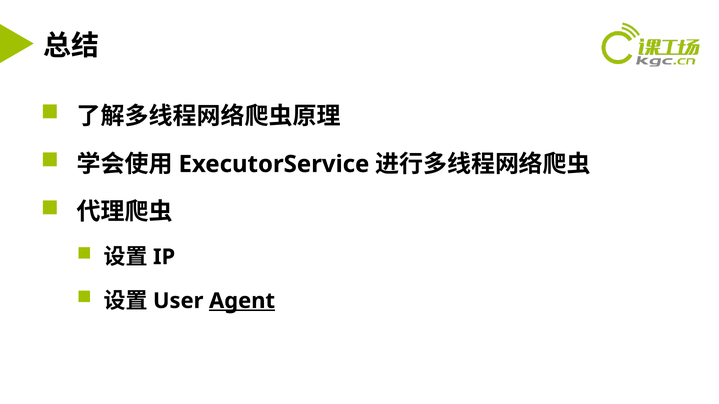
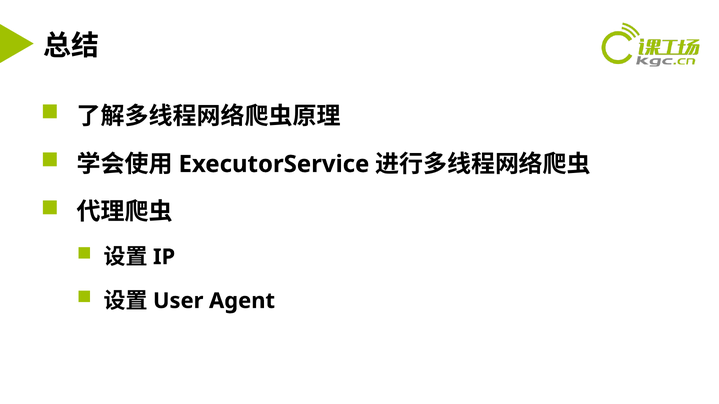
Agent underline: present -> none (242, 301)
